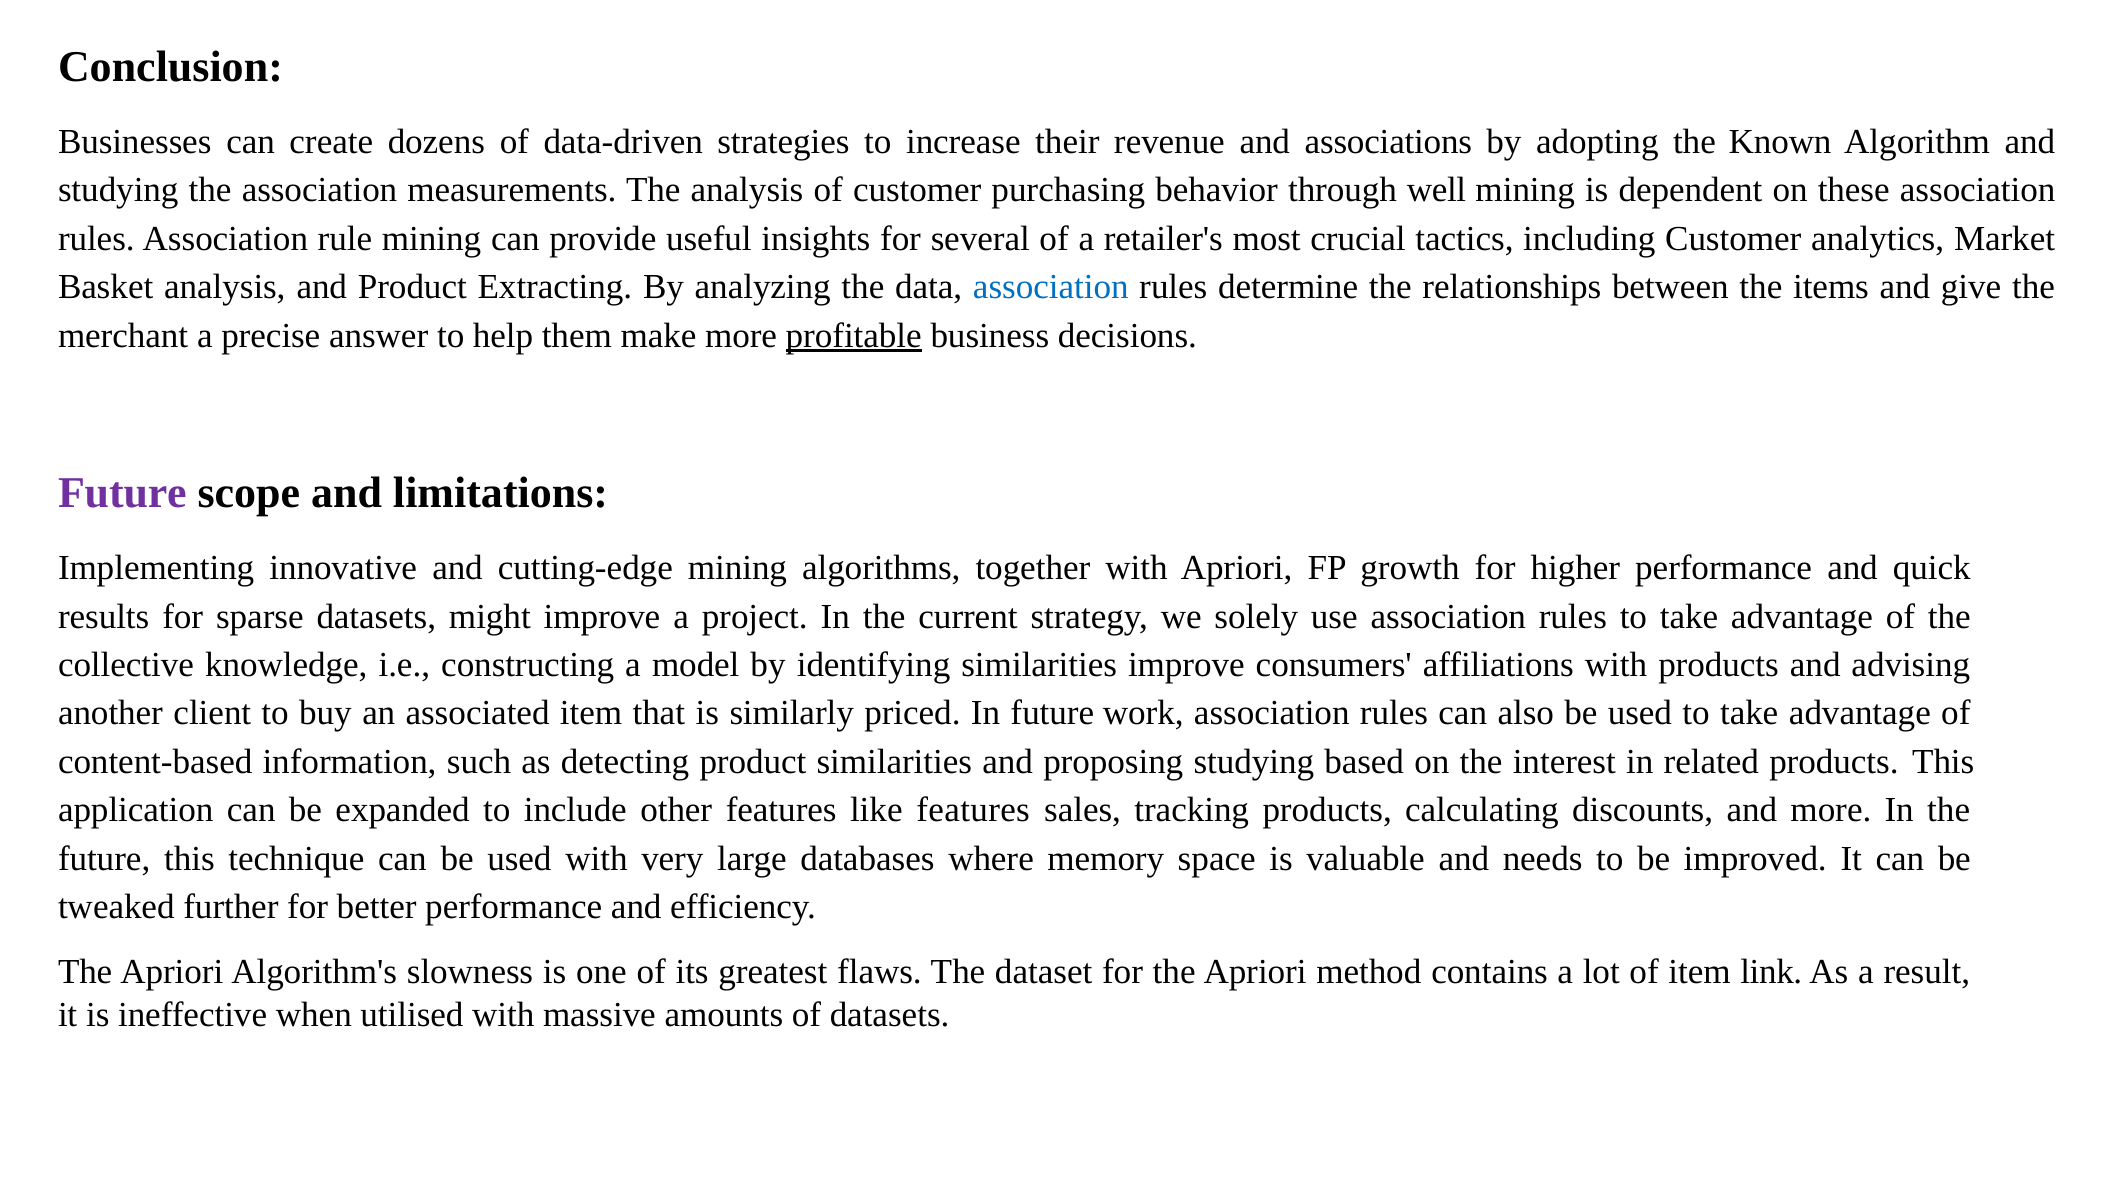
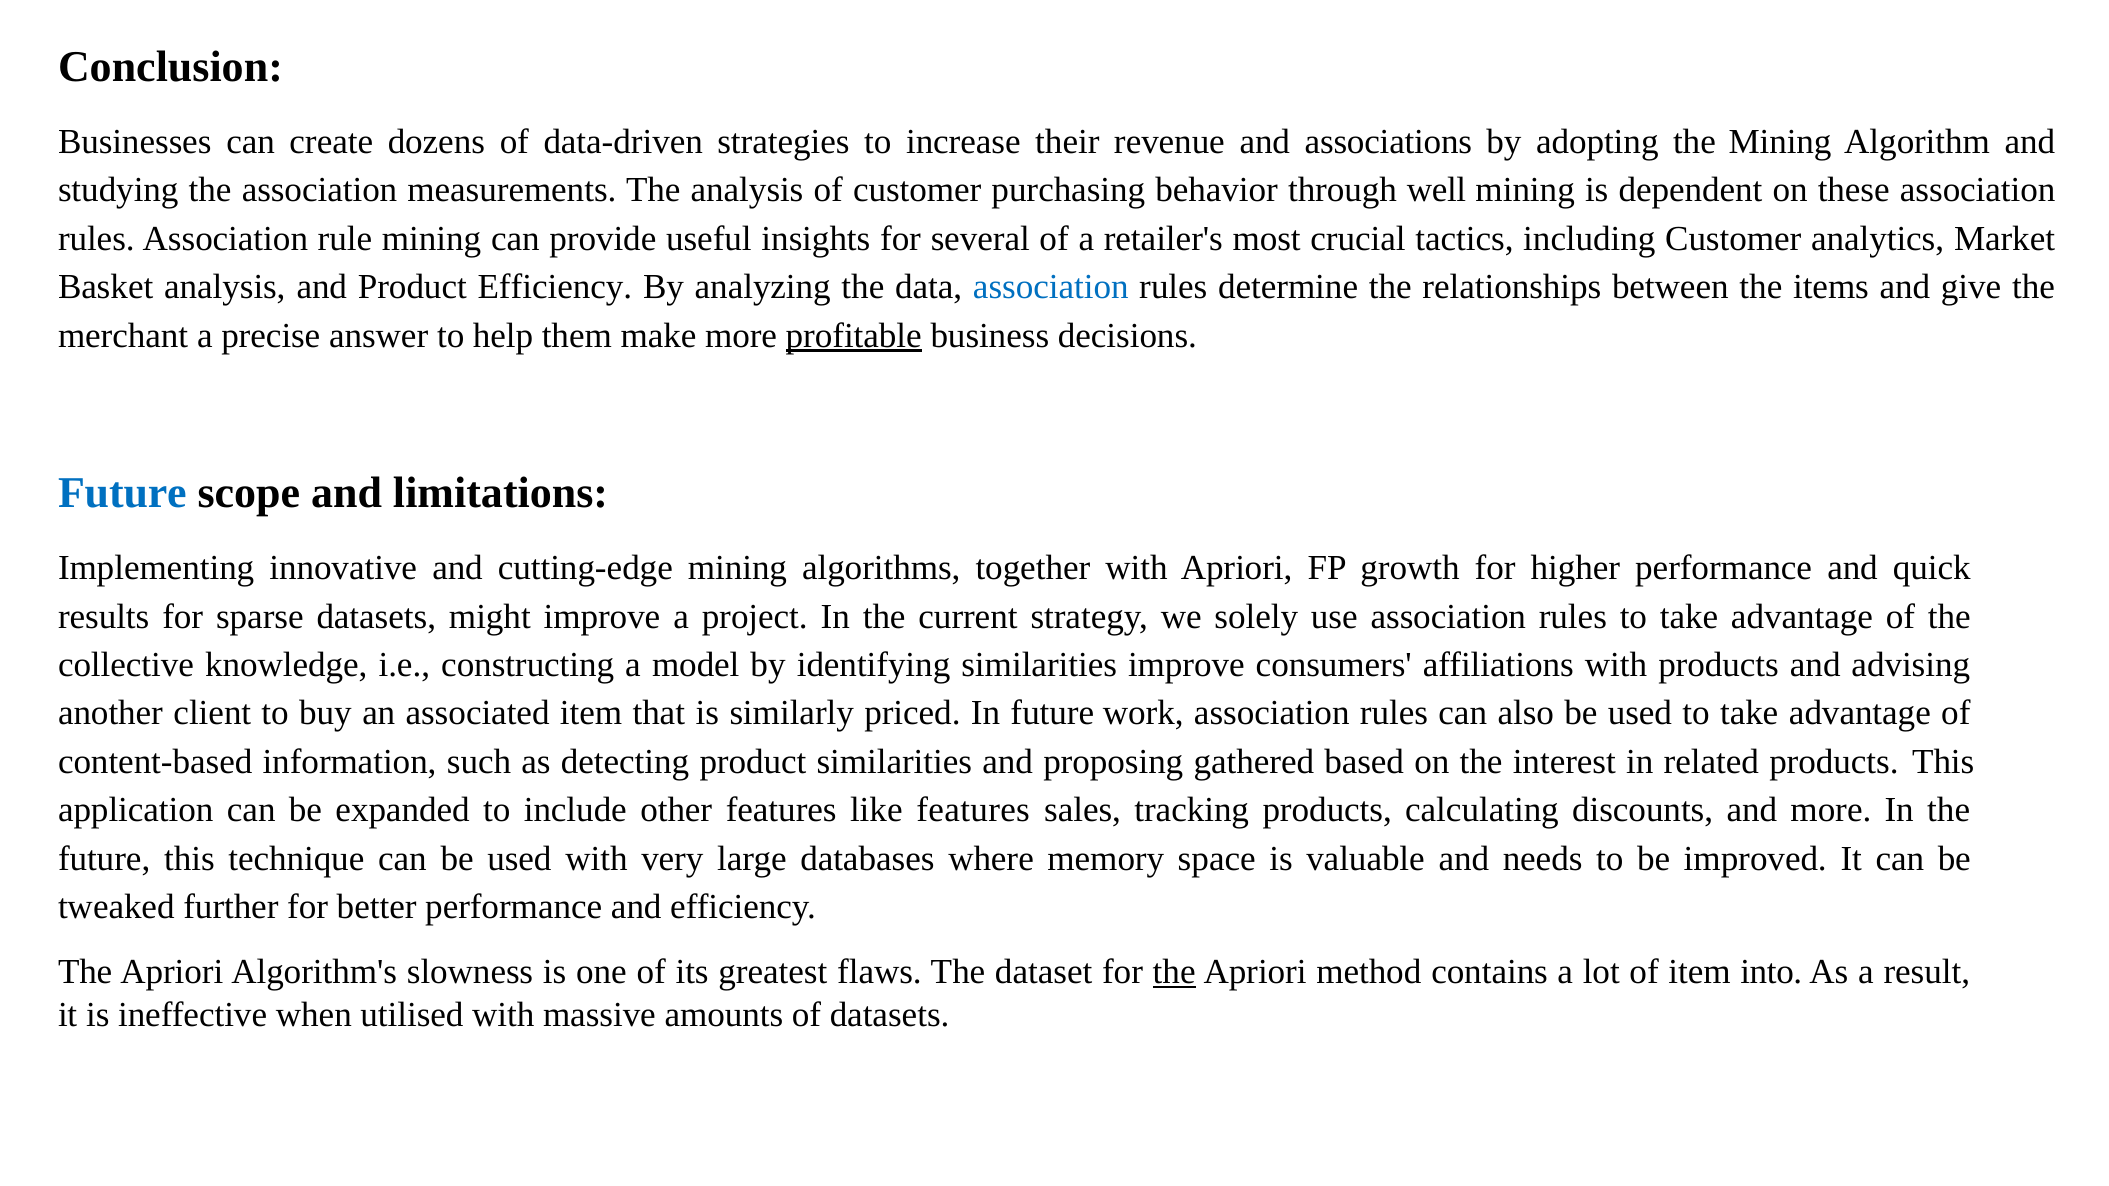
the Known: Known -> Mining (1780, 142)
Product Extracting: Extracting -> Efficiency (555, 287)
Future colour: purple -> blue (122, 493)
proposing studying: studying -> gathered (1254, 762)
the underline: none -> present (1174, 972)
link: link -> into (1771, 972)
